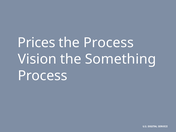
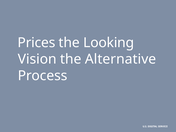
the Process: Process -> Looking (109, 43)
Something: Something -> Alternative (121, 59)
